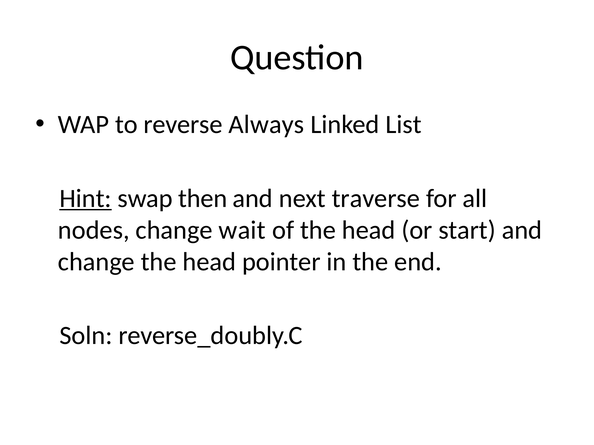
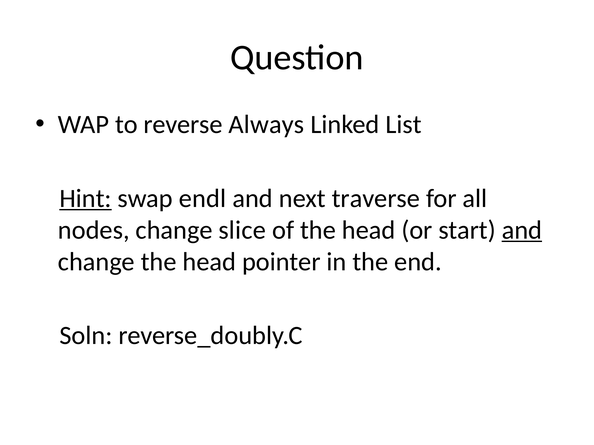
then: then -> endl (203, 199)
wait: wait -> slice (242, 230)
and underline: none -> present (522, 230)
